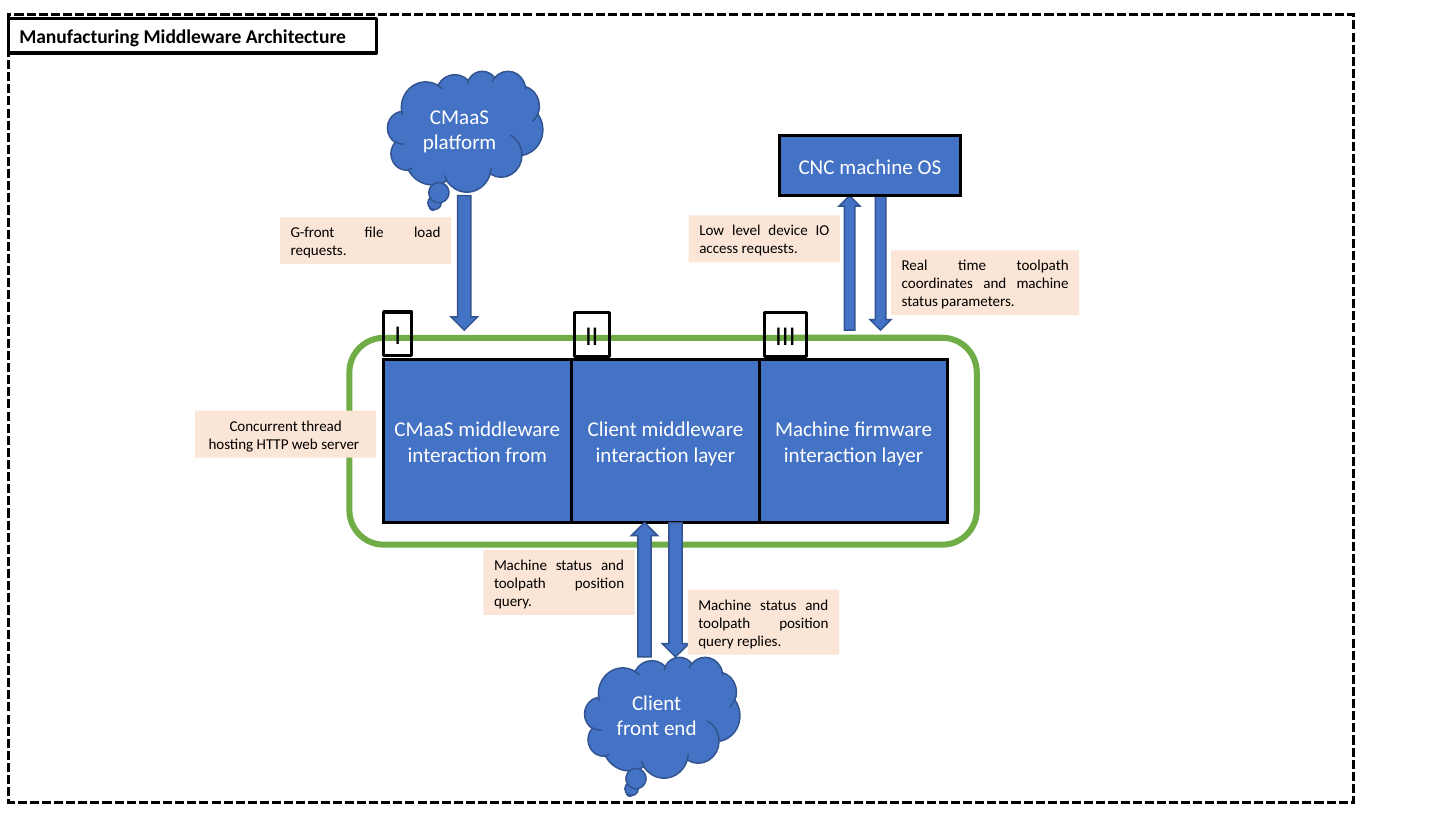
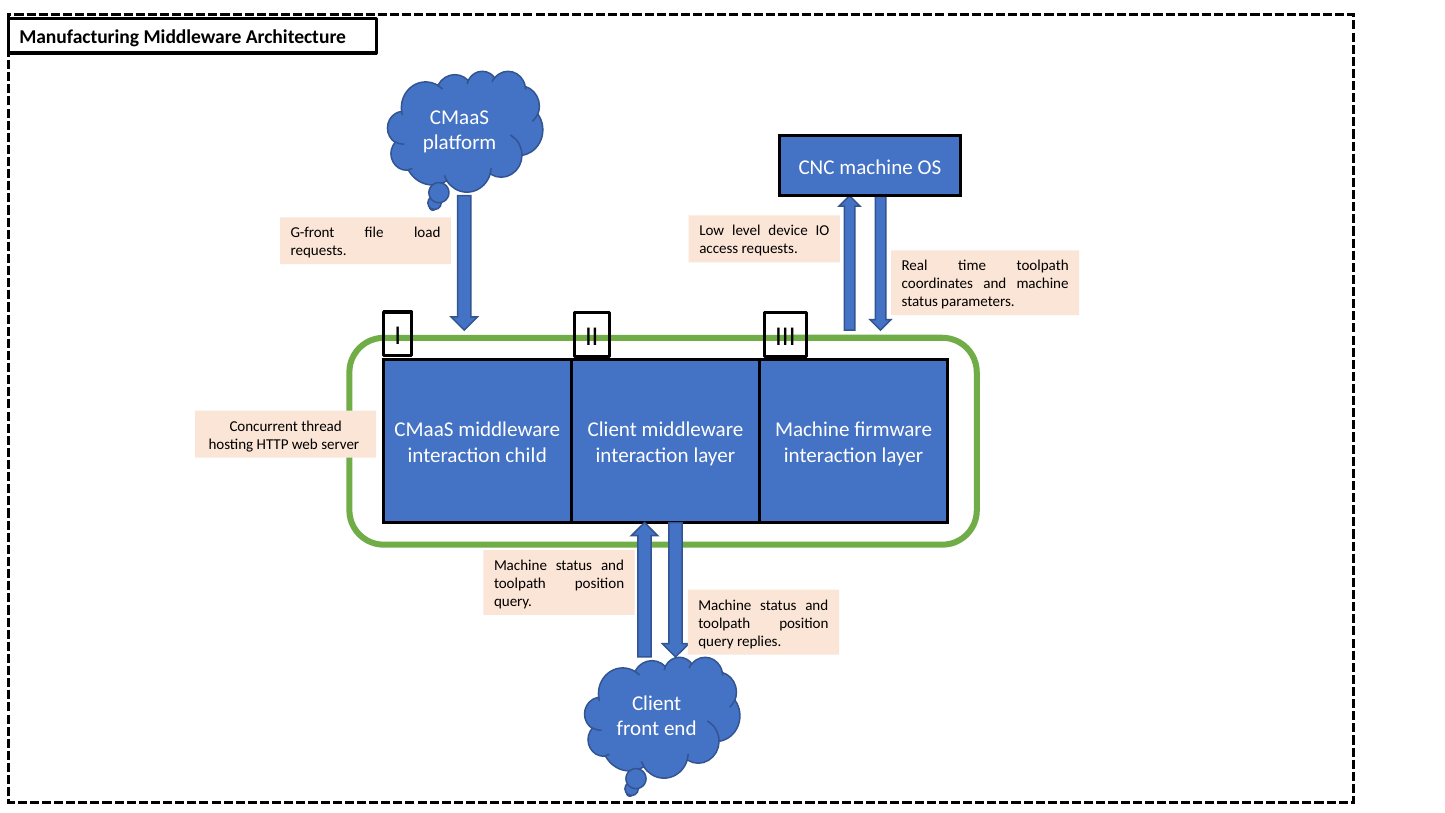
from: from -> child (526, 455)
